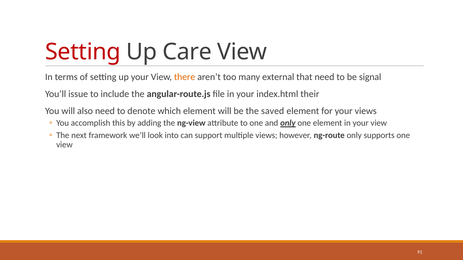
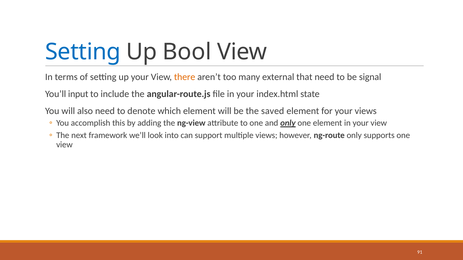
Setting colour: red -> blue (83, 52)
Care: Care -> Bool (187, 52)
issue: issue -> input (78, 94)
their: their -> state (310, 94)
